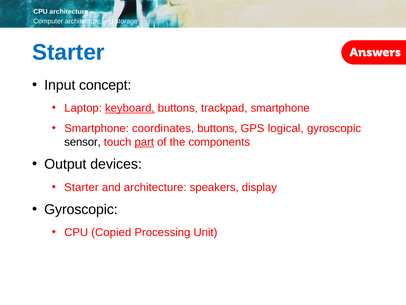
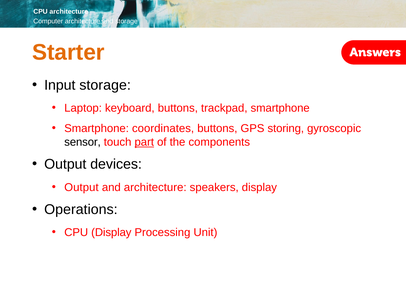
Starter colour: blue -> orange (68, 52)
Input concept: concept -> storage (105, 85)
keyboard underline: present -> none (130, 108)
logical: logical -> storing (286, 128)
Starter: Starter -> Output (81, 187)
Gyroscopic: Gyroscopic -> Operations (81, 209)
CPU Copied: Copied -> Display (111, 232)
